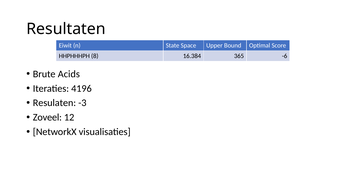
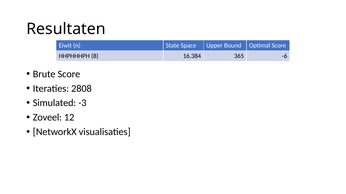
Brute Acids: Acids -> Score (69, 74)
4196: 4196 -> 2808 (81, 89)
Resulaten: Resulaten -> Simulated (54, 103)
